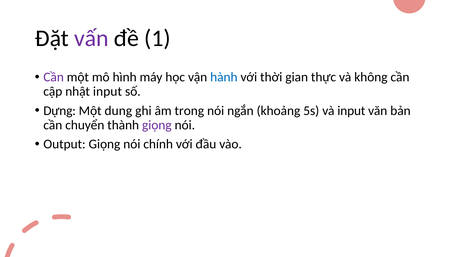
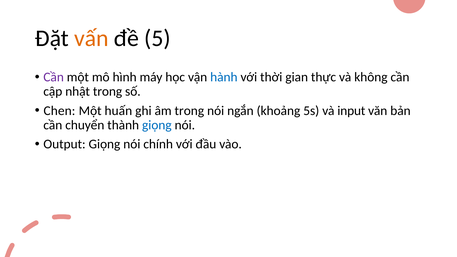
vấn colour: purple -> orange (91, 38)
1: 1 -> 5 (158, 38)
nhật input: input -> trong (108, 92)
Dựng: Dựng -> Chen (59, 111)
dung: dung -> huấn (118, 111)
giọng colour: purple -> blue (157, 125)
